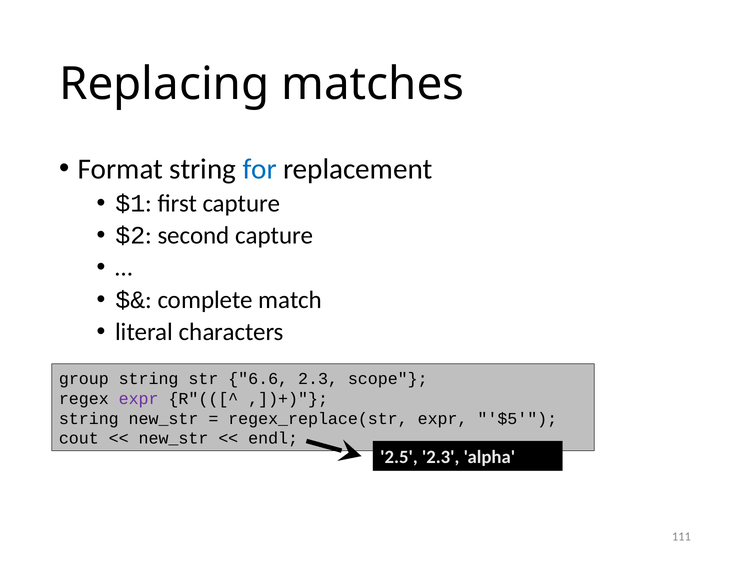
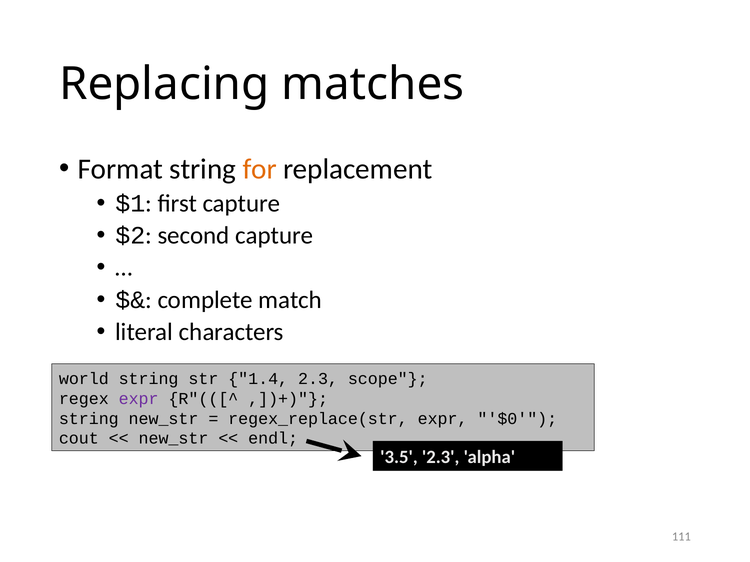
for colour: blue -> orange (260, 169)
group: group -> world (84, 379)
6.6: 6.6 -> 1.4 (258, 379)
$5: $5 -> $0 (517, 419)
2.5: 2.5 -> 3.5 (399, 458)
